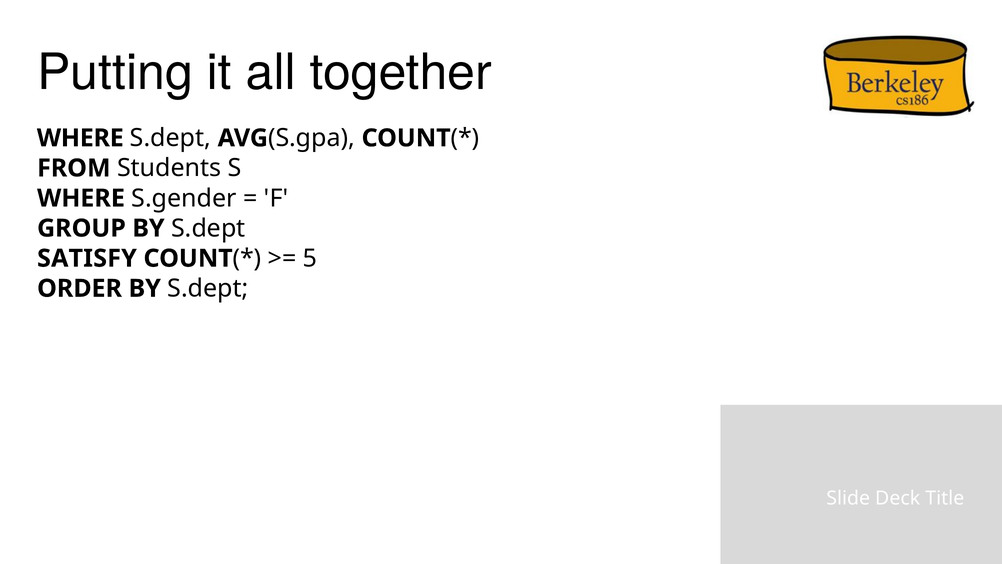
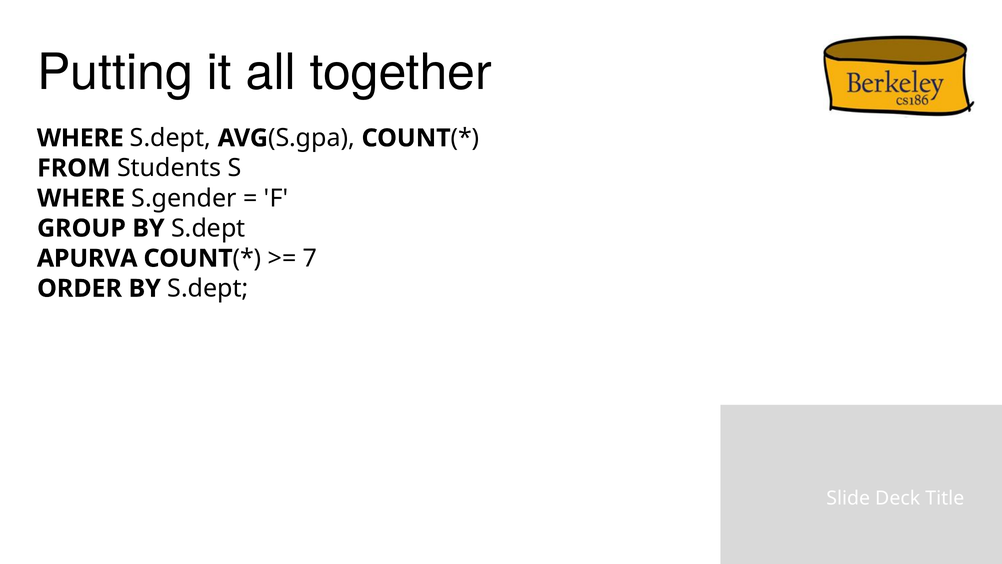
SATISFY: SATISFY -> APURVA (87, 258)
5: 5 -> 7 (310, 258)
